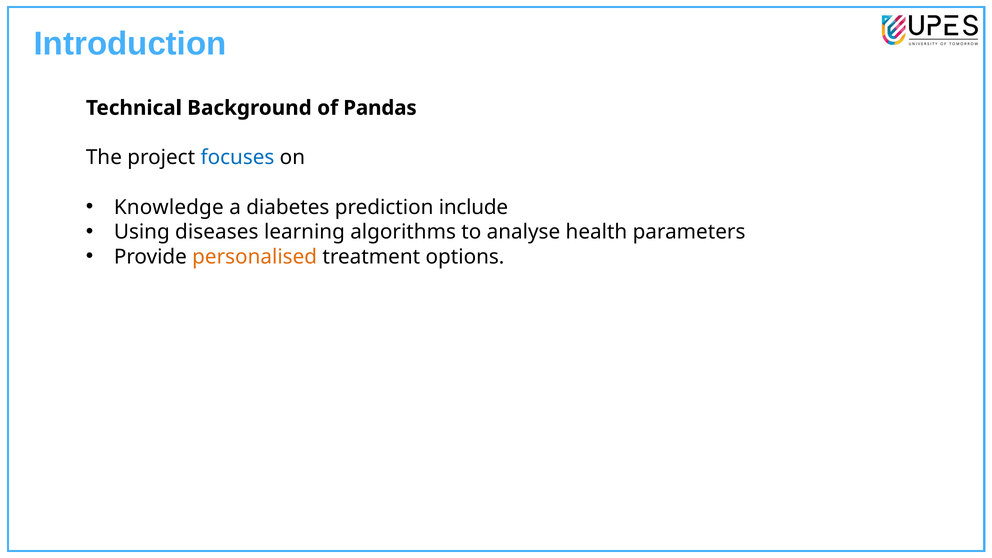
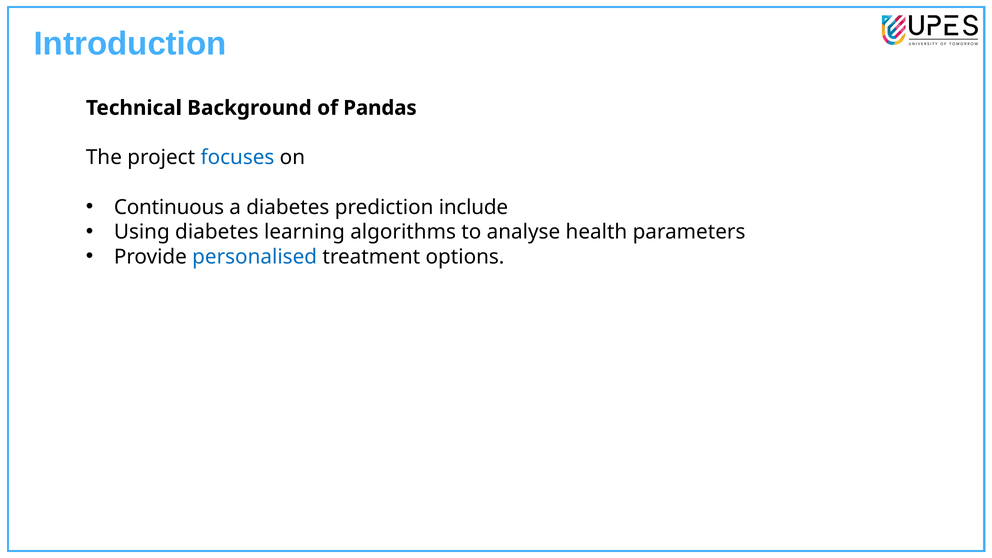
Knowledge: Knowledge -> Continuous (169, 207)
Using diseases: diseases -> diabetes (217, 232)
personalised colour: orange -> blue (255, 257)
